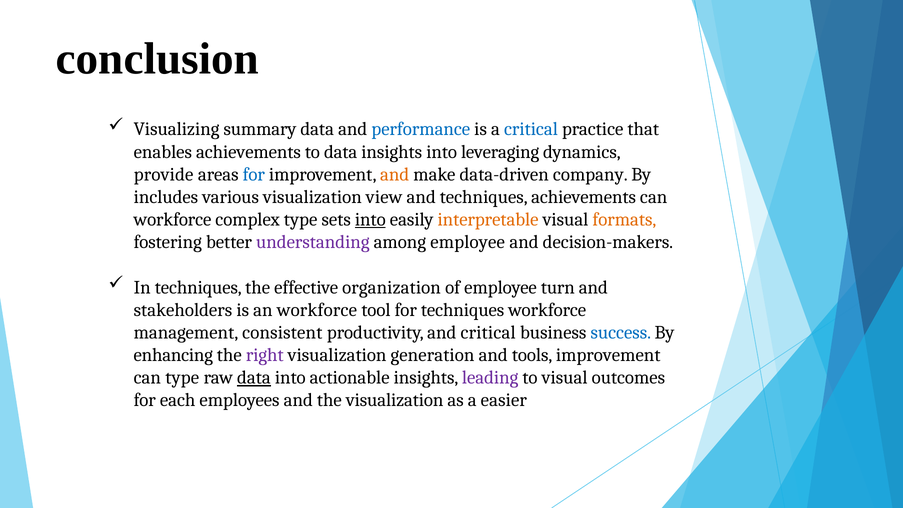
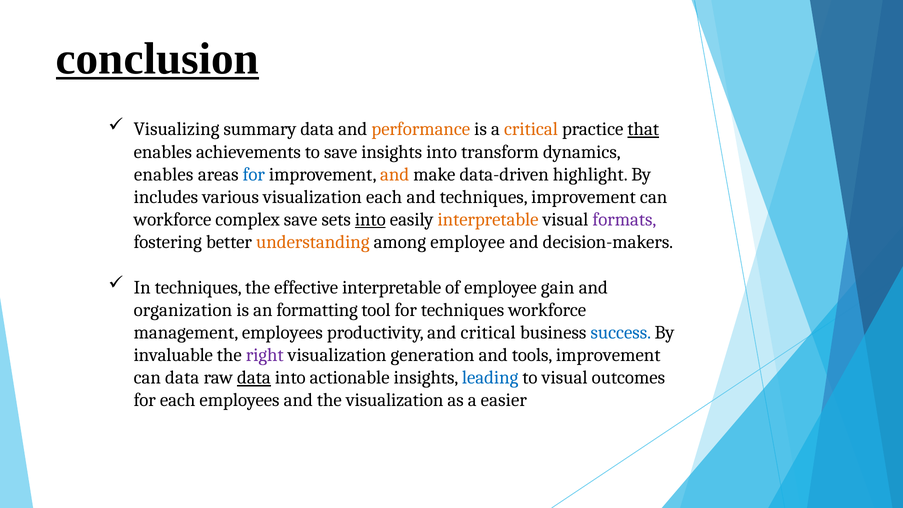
conclusion underline: none -> present (157, 59)
performance colour: blue -> orange (421, 129)
critical colour: blue -> orange (531, 129)
that underline: none -> present (643, 129)
to data: data -> save (341, 152)
leveraging: leveraging -> transform (500, 152)
provide: provide -> enables (164, 174)
company: company -> highlight (590, 174)
visualization view: view -> each (384, 197)
techniques achievements: achievements -> improvement (584, 197)
complex type: type -> save (301, 220)
formats colour: orange -> purple (624, 220)
understanding colour: purple -> orange (313, 242)
effective organization: organization -> interpretable (392, 287)
turn: turn -> gain (558, 287)
stakeholders: stakeholders -> organization (183, 310)
an workforce: workforce -> formatting (317, 310)
management consistent: consistent -> employees (282, 332)
enhancing: enhancing -> invaluable (173, 355)
can type: type -> data (182, 378)
leading colour: purple -> blue (490, 378)
